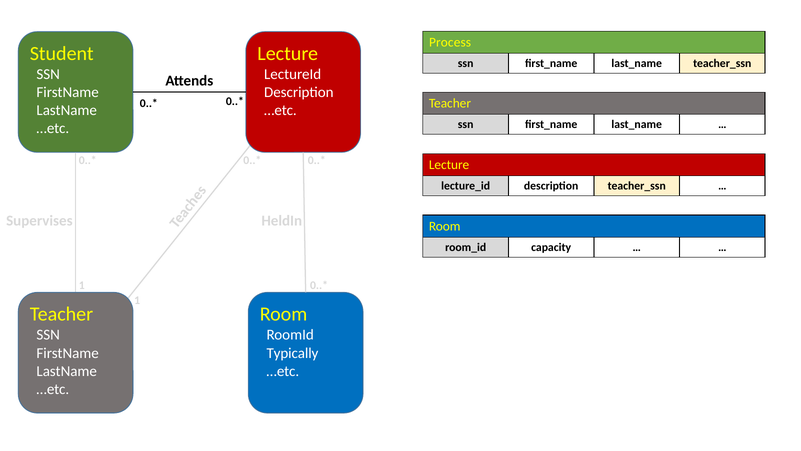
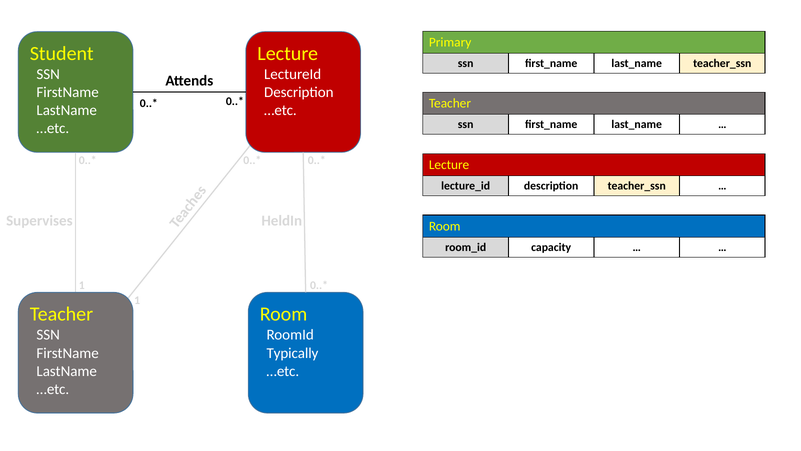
Process: Process -> Primary (450, 42)
